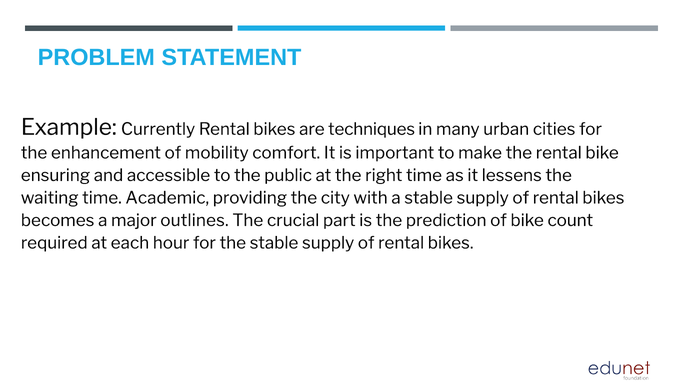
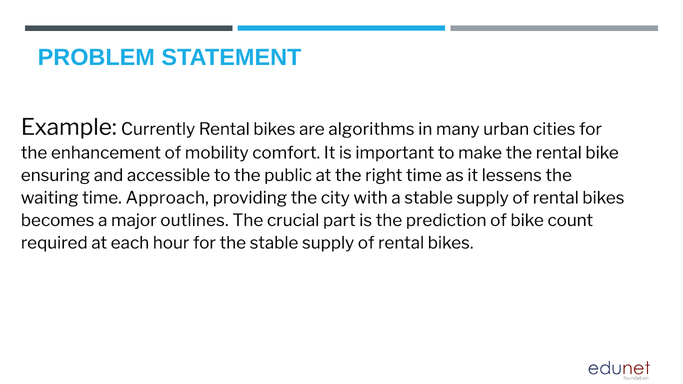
techniques: techniques -> algorithms (371, 129)
Academic: Academic -> Approach (167, 198)
